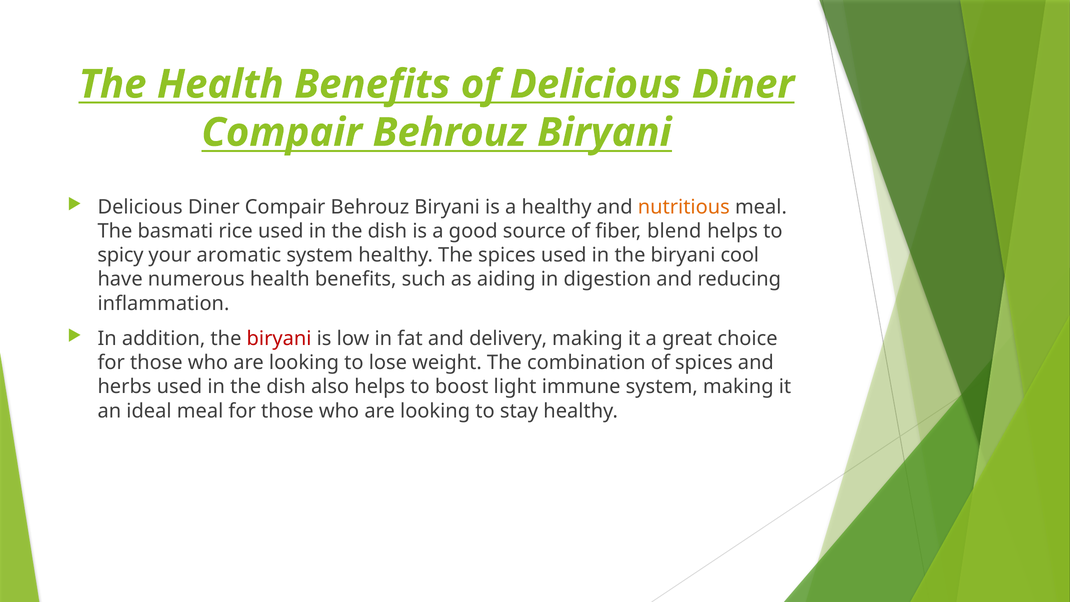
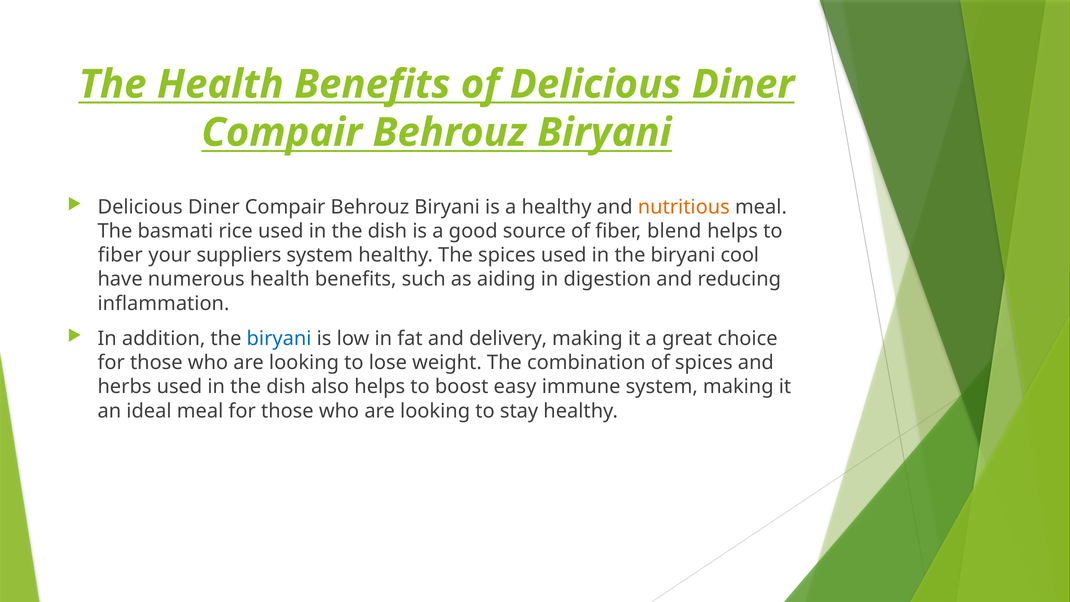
spicy: spicy -> fiber (120, 255)
aromatic: aromatic -> suppliers (239, 255)
biryani colour: red -> blue (279, 339)
light: light -> easy (515, 387)
